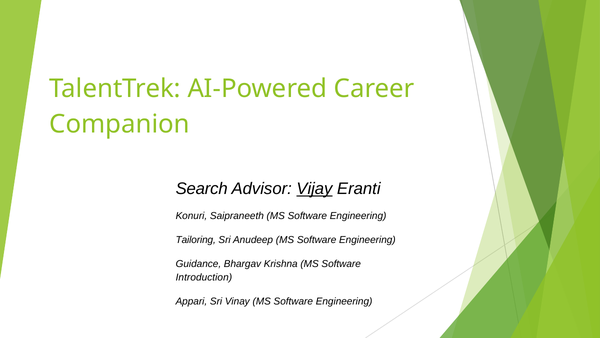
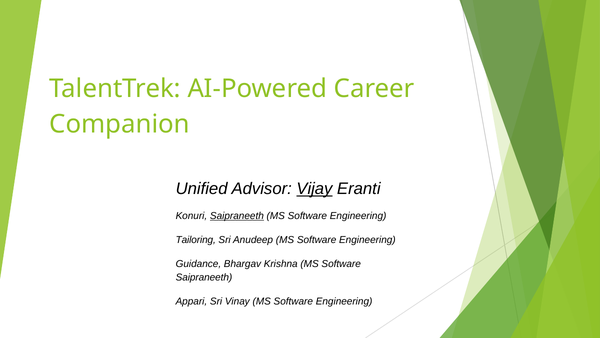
Search: Search -> Unified (202, 188)
Saipraneeth underline: none -> present (237, 216)
Introduction: Introduction -> Saipraneeth (204, 277)
